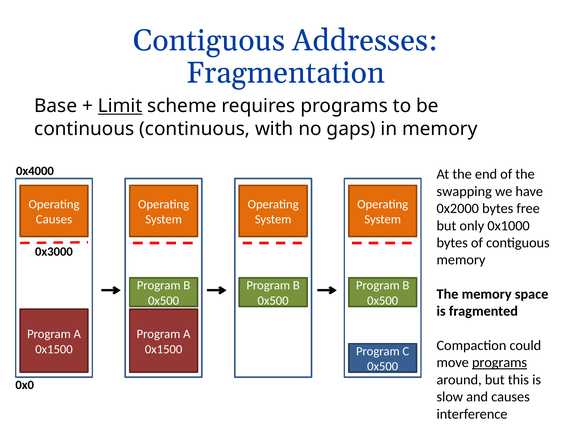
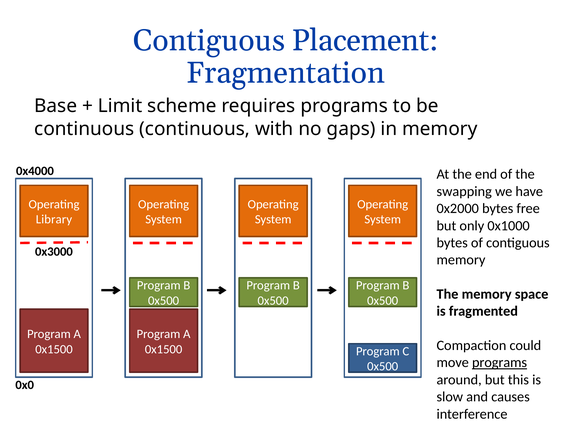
Addresses: Addresses -> Placement (365, 40)
Limit underline: present -> none (120, 106)
Causes: Causes -> Library (54, 220)
